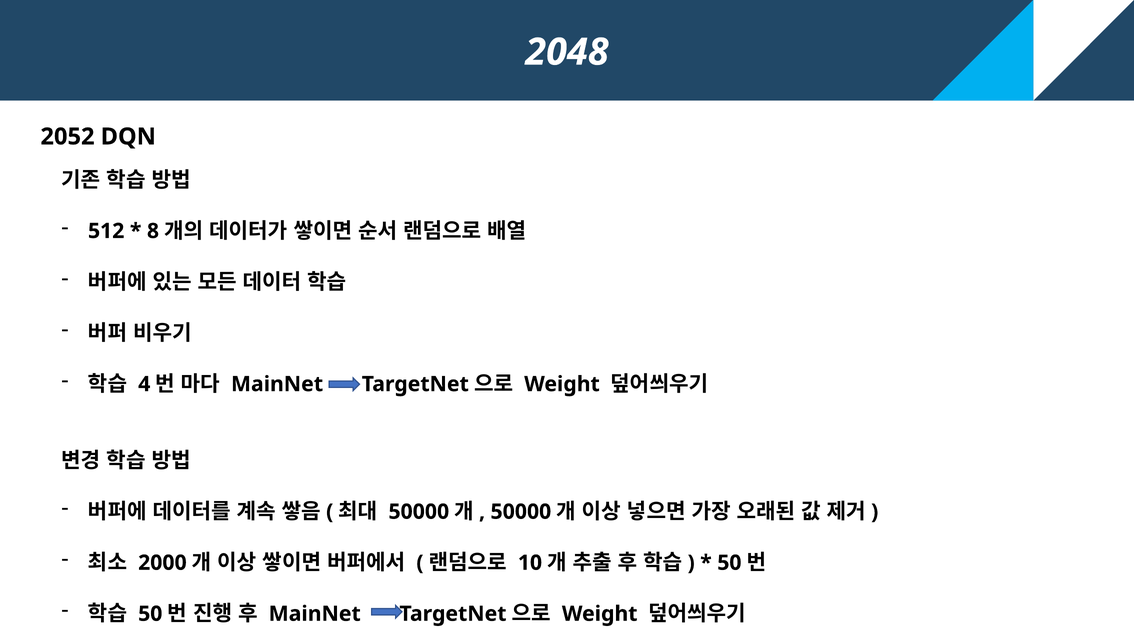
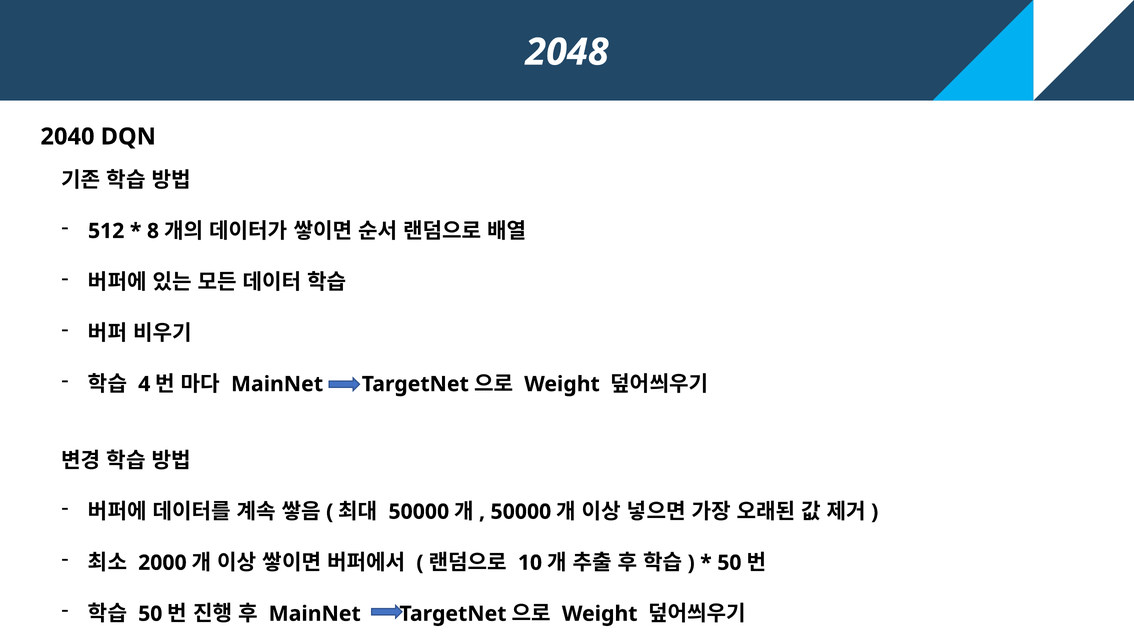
2052: 2052 -> 2040 (67, 137)
